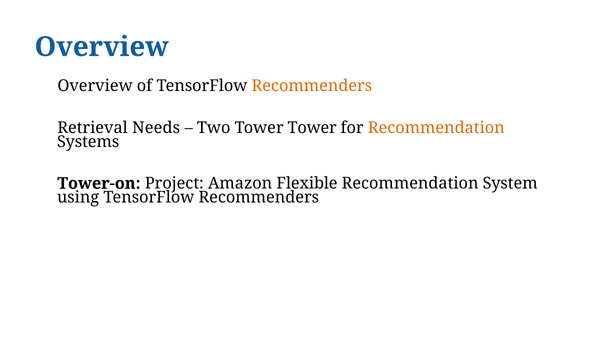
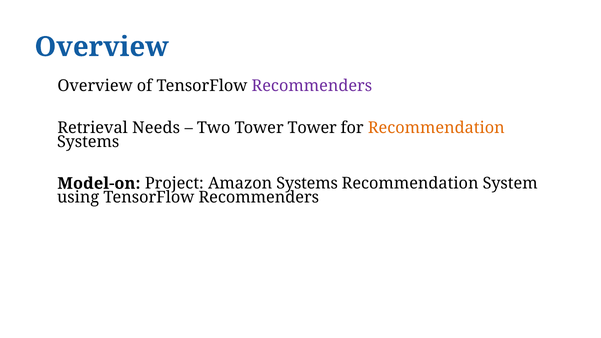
Recommenders colour: orange -> purple (312, 86)
Tower-on: Tower-on -> Model-on (99, 183)
Amazon Flexible: Flexible -> Systems (307, 183)
